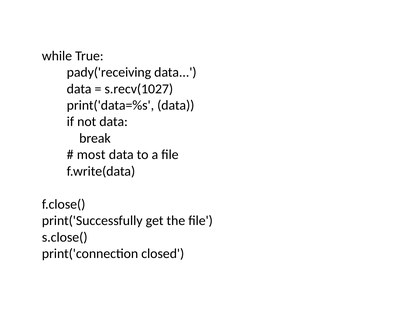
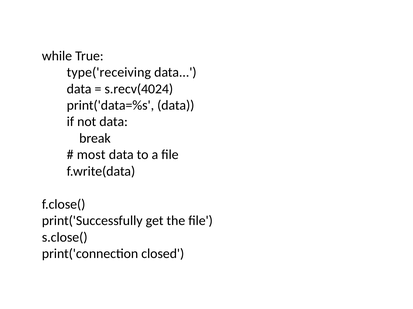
pady('receiving: pady('receiving -> type('receiving (109, 73)
s.recv(1027: s.recv(1027 -> s.recv(4024 (139, 89)
